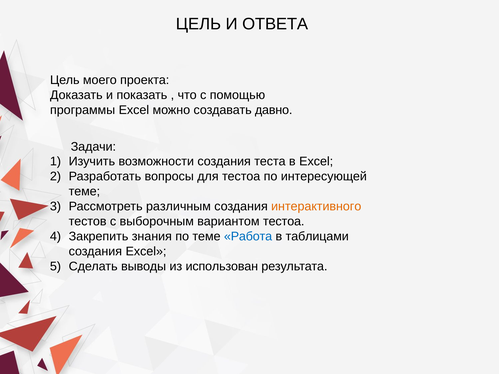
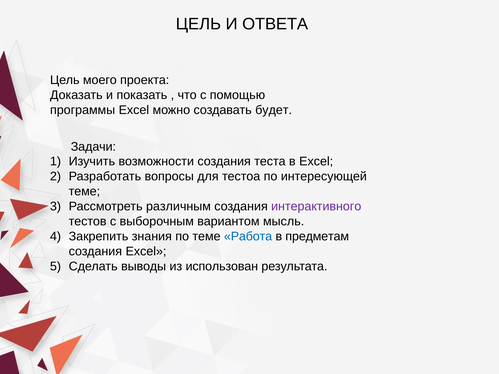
давно: давно -> будет (274, 110)
интерактивного colour: orange -> purple (316, 207)
вариантом тестоа: тестоа -> мысль (284, 222)
таблицами: таблицами -> предметам (317, 237)
